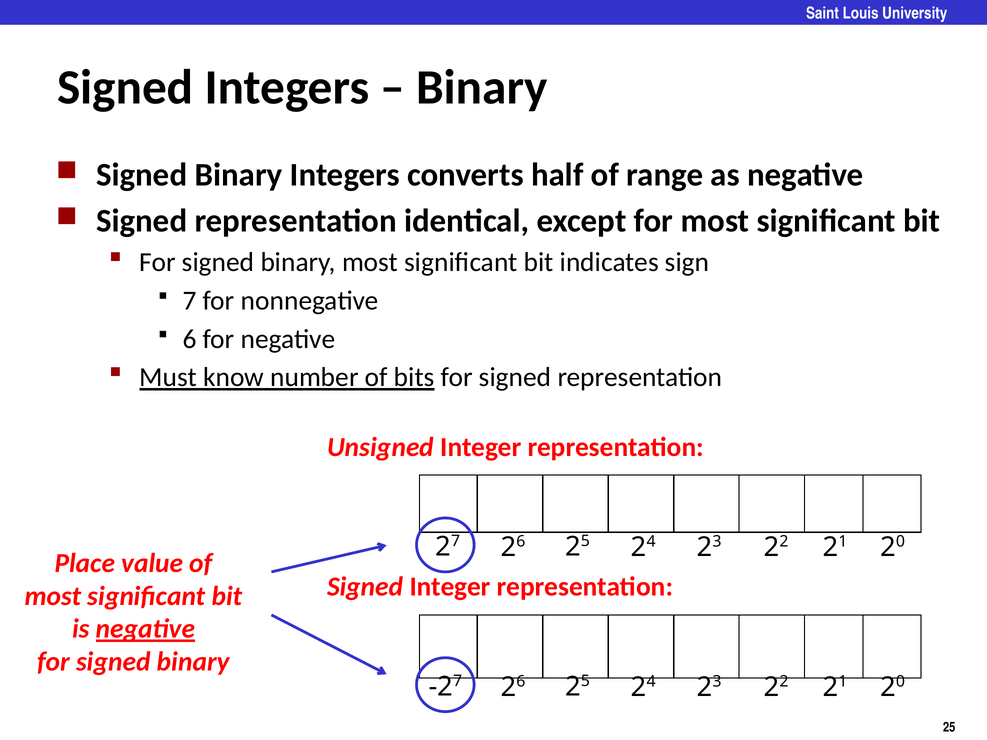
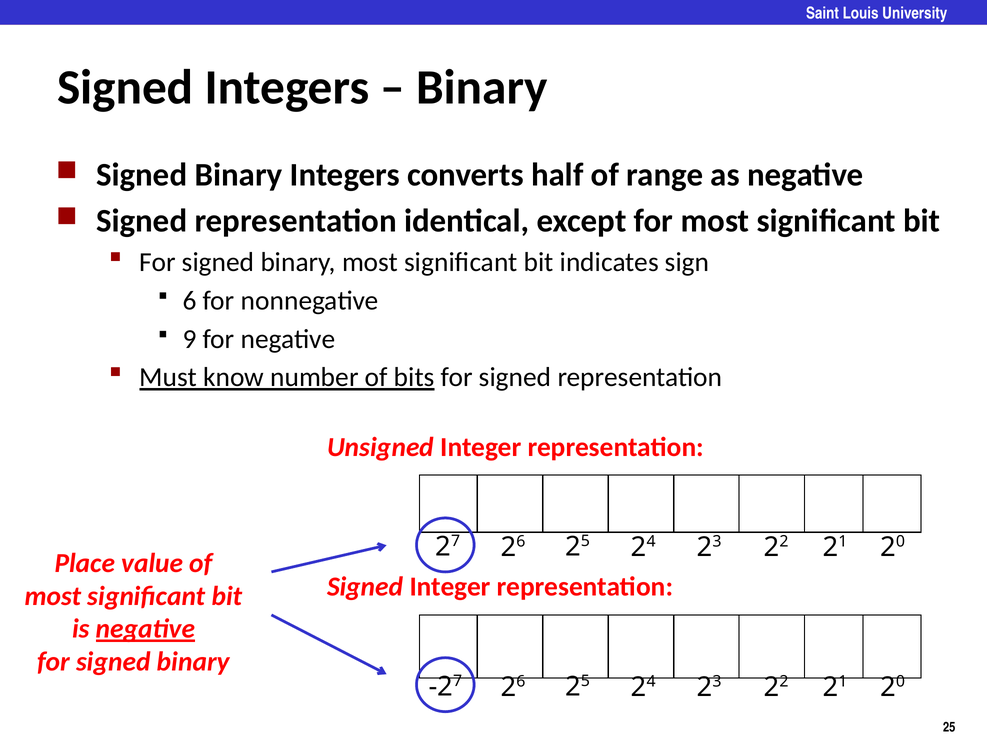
7: 7 -> 6 (190, 301)
6: 6 -> 9 (190, 339)
